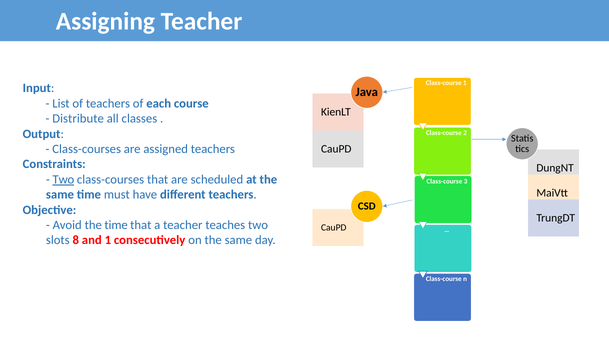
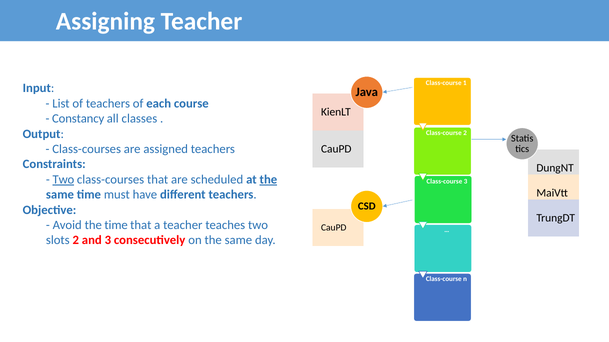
Distribute: Distribute -> Constancy (78, 119)
the underline: none -> present (268, 180)
slots 8: 8 -> 2 (76, 241)
and 1: 1 -> 3 (108, 241)
